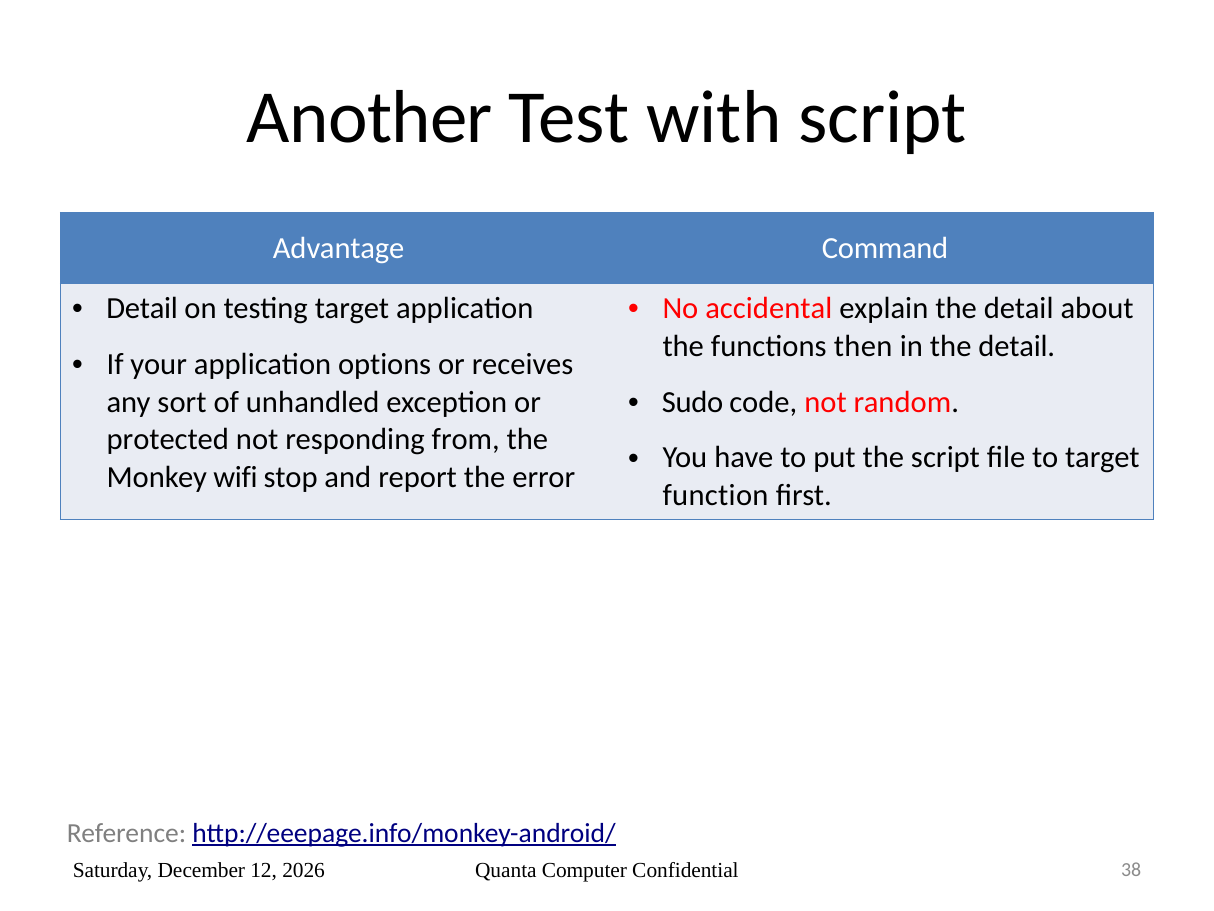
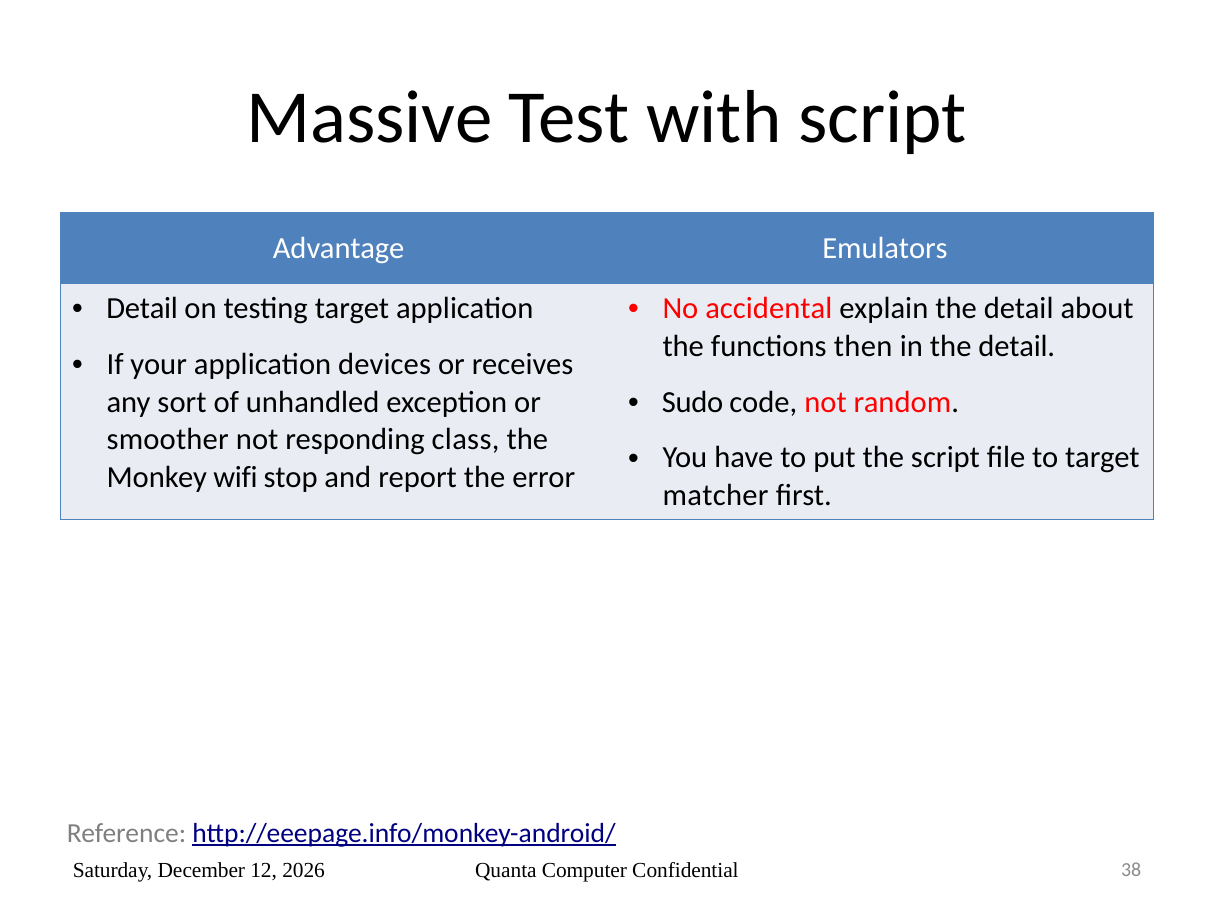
Another: Another -> Massive (370, 118)
Command: Command -> Emulators (885, 248)
options: options -> devices (385, 364)
protected: protected -> smoother (168, 439)
from: from -> class (466, 439)
function: function -> matcher (716, 495)
